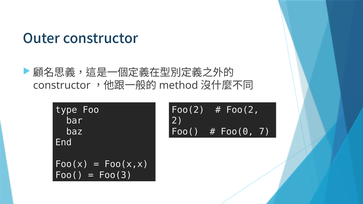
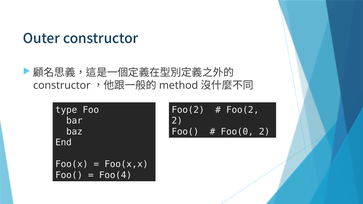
Foo(0 7: 7 -> 2 (264, 132)
Foo(3: Foo(3 -> Foo(4 (115, 175)
